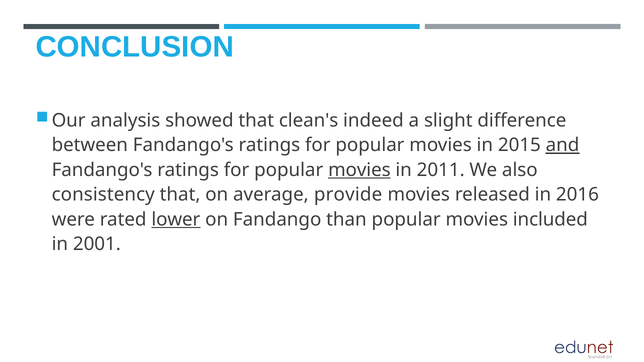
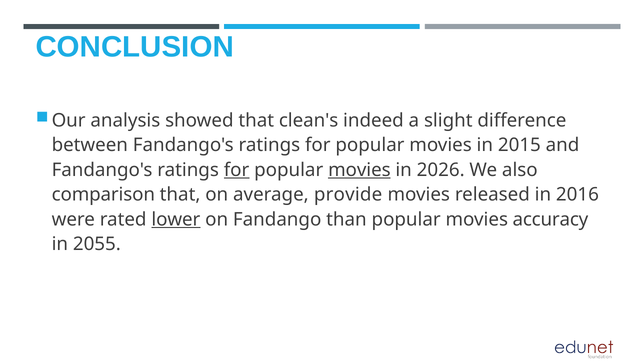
and underline: present -> none (563, 145)
for underline: none -> present (237, 170)
2011: 2011 -> 2026 (441, 170)
consistency: consistency -> comparison (103, 195)
included: included -> accuracy (550, 220)
2001: 2001 -> 2055 (97, 244)
